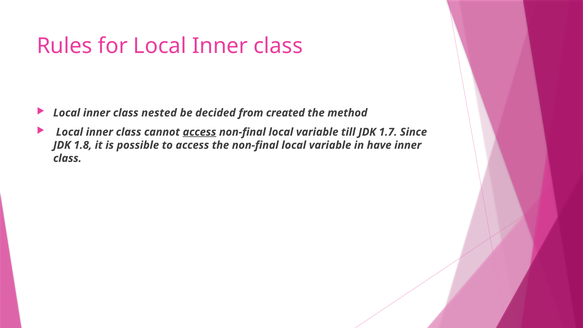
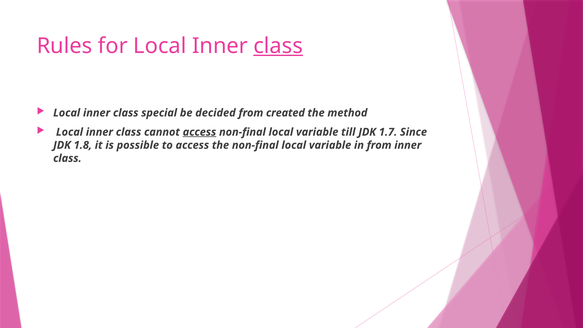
class underline: none -> present (278, 46)
nested: nested -> special (159, 113)
in have: have -> from (379, 145)
